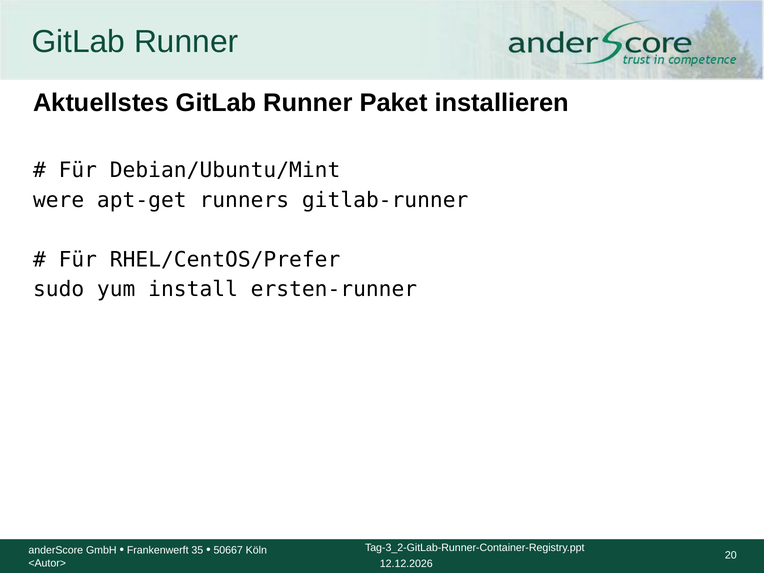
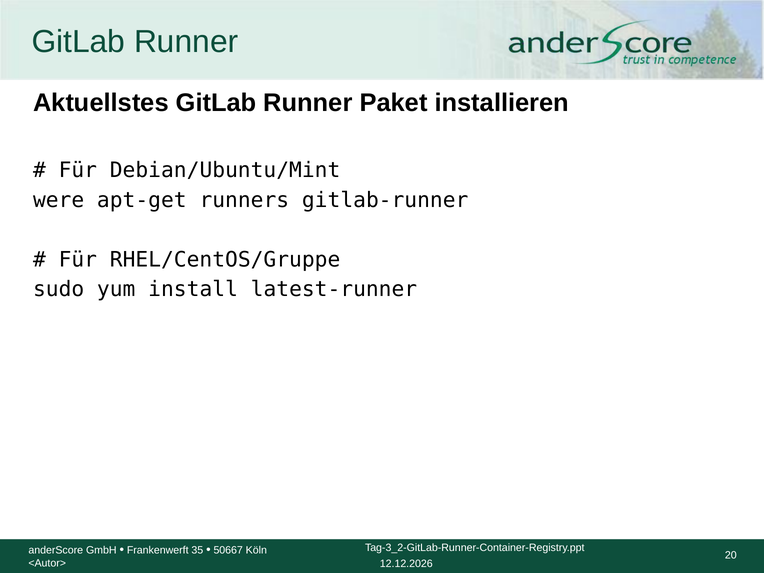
RHEL/CentOS/Prefer: RHEL/CentOS/Prefer -> RHEL/CentOS/Gruppe (225, 260)
ersten-runner: ersten-runner -> latest-runner (334, 289)
